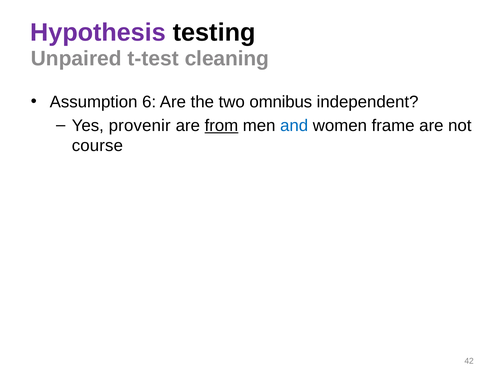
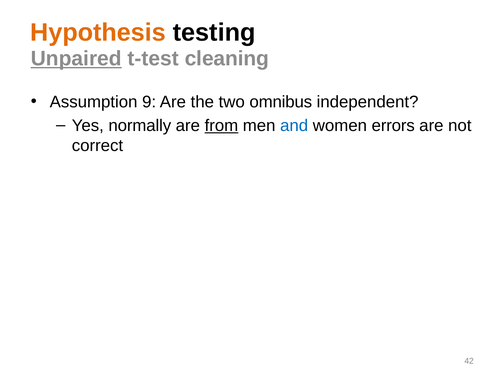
Hypothesis colour: purple -> orange (98, 32)
Unpaired underline: none -> present (76, 59)
6: 6 -> 9 (149, 102)
provenir: provenir -> normally (140, 125)
frame: frame -> errors (393, 125)
course: course -> correct (97, 146)
